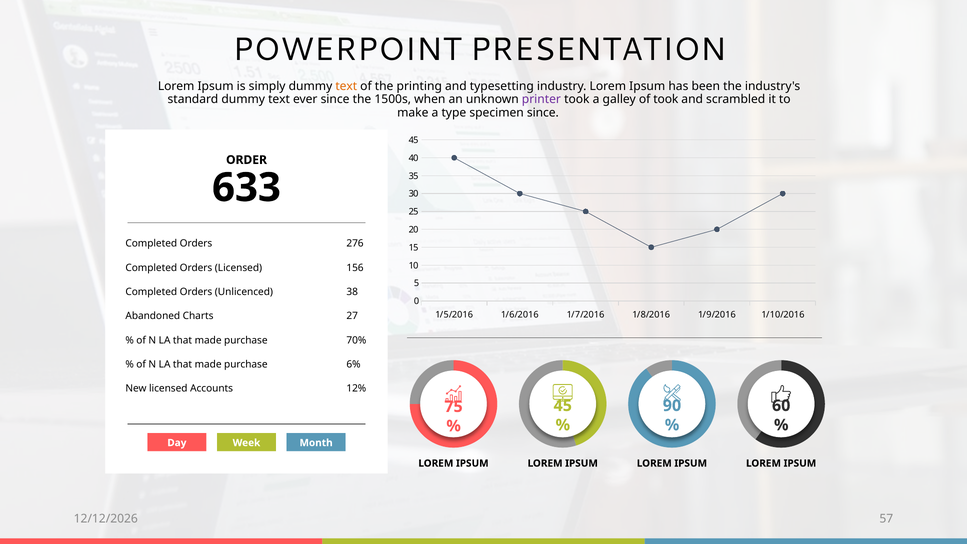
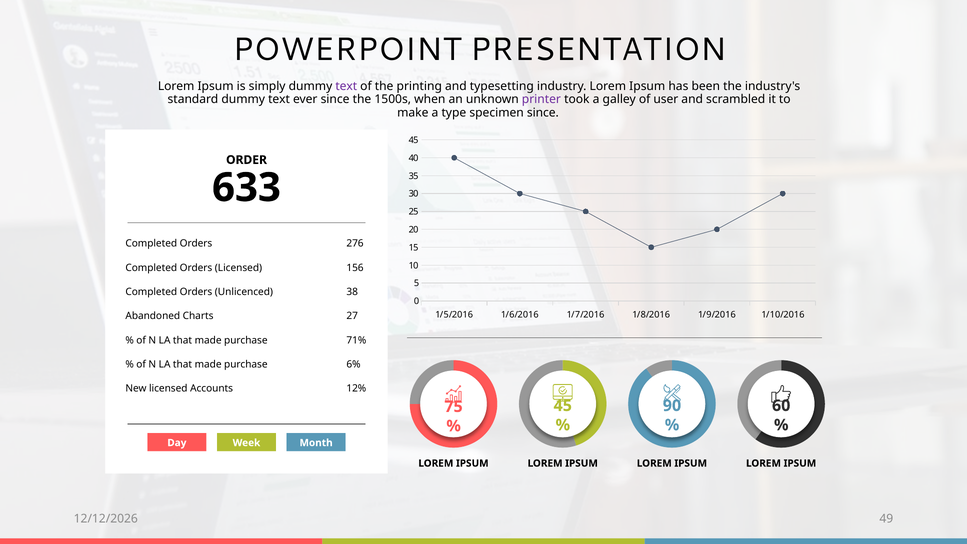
text colour: orange -> purple (346, 86)
of took: took -> user (666, 99)
70%: 70% -> 71% (356, 340)
57: 57 -> 49 (886, 518)
